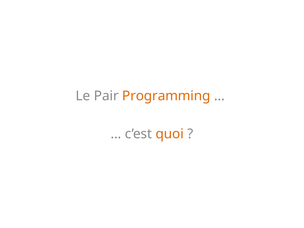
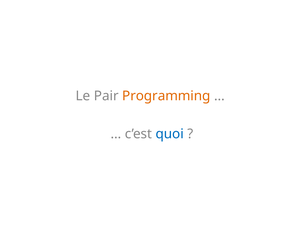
quoi colour: orange -> blue (170, 134)
